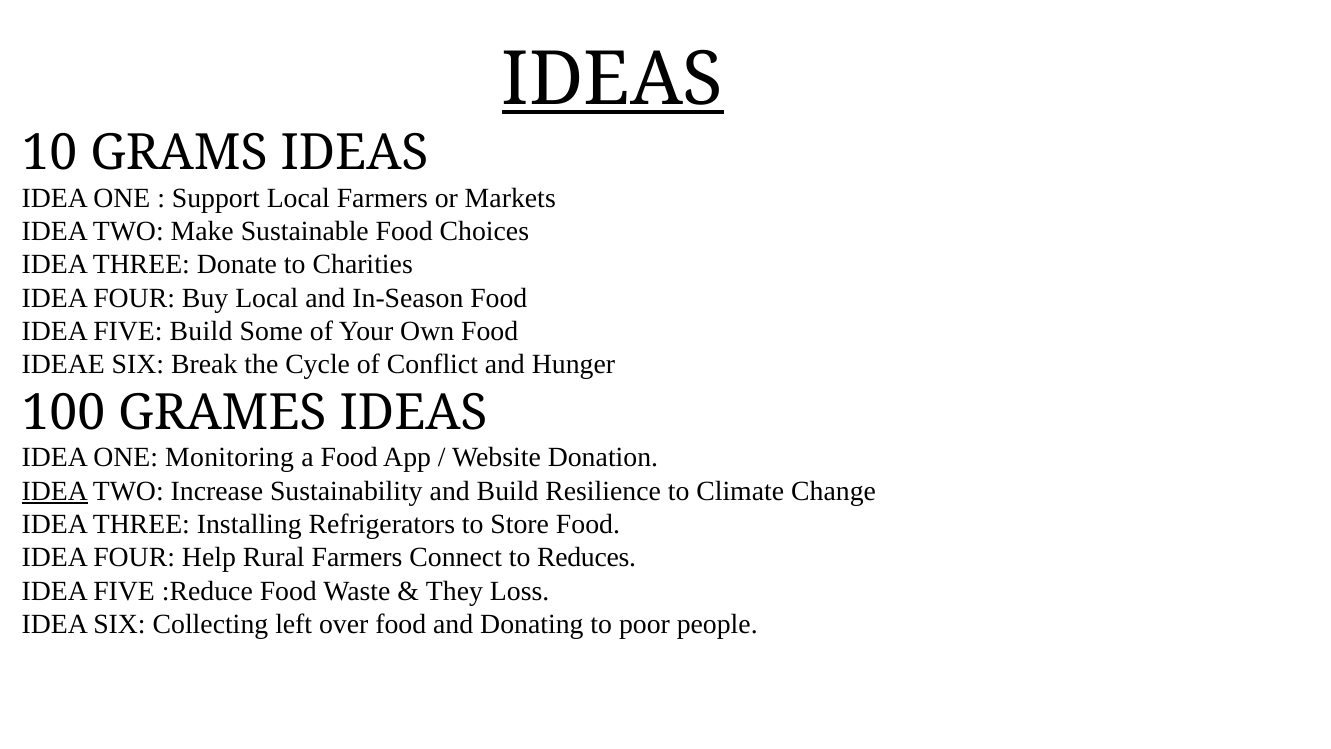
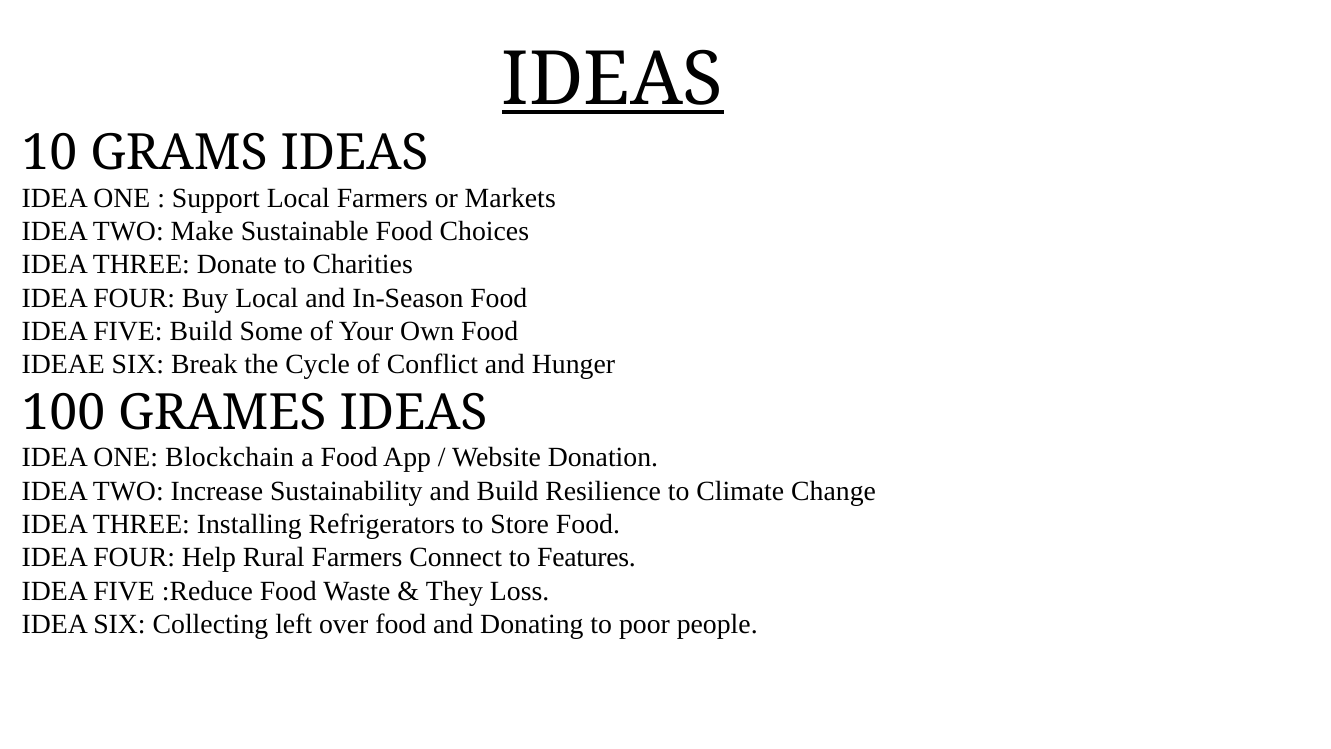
Monitoring: Monitoring -> Blockchain (230, 458)
IDEA underline: present -> none (55, 491)
Reduces: Reduces -> Features (587, 557)
